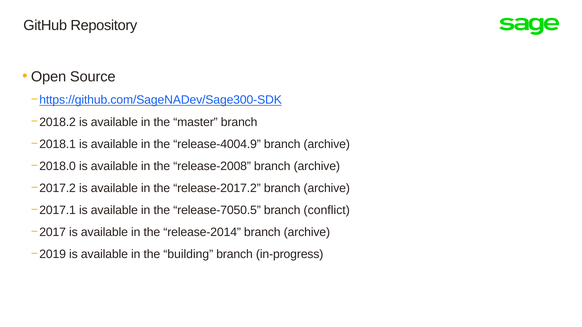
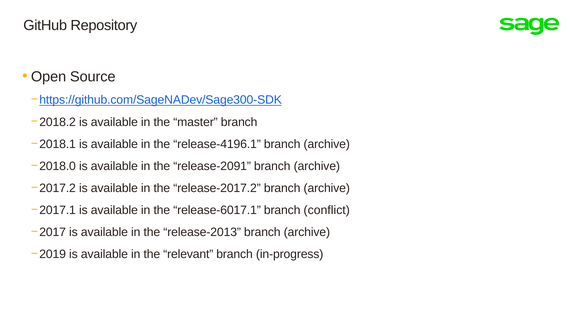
release-4004.9: release-4004.9 -> release-4196.1 (217, 144)
release-2008: release-2008 -> release-2091 (212, 166)
release-7050.5: release-7050.5 -> release-6017.1 (217, 210)
release-2014: release-2014 -> release-2013 (202, 232)
building: building -> relevant (188, 255)
